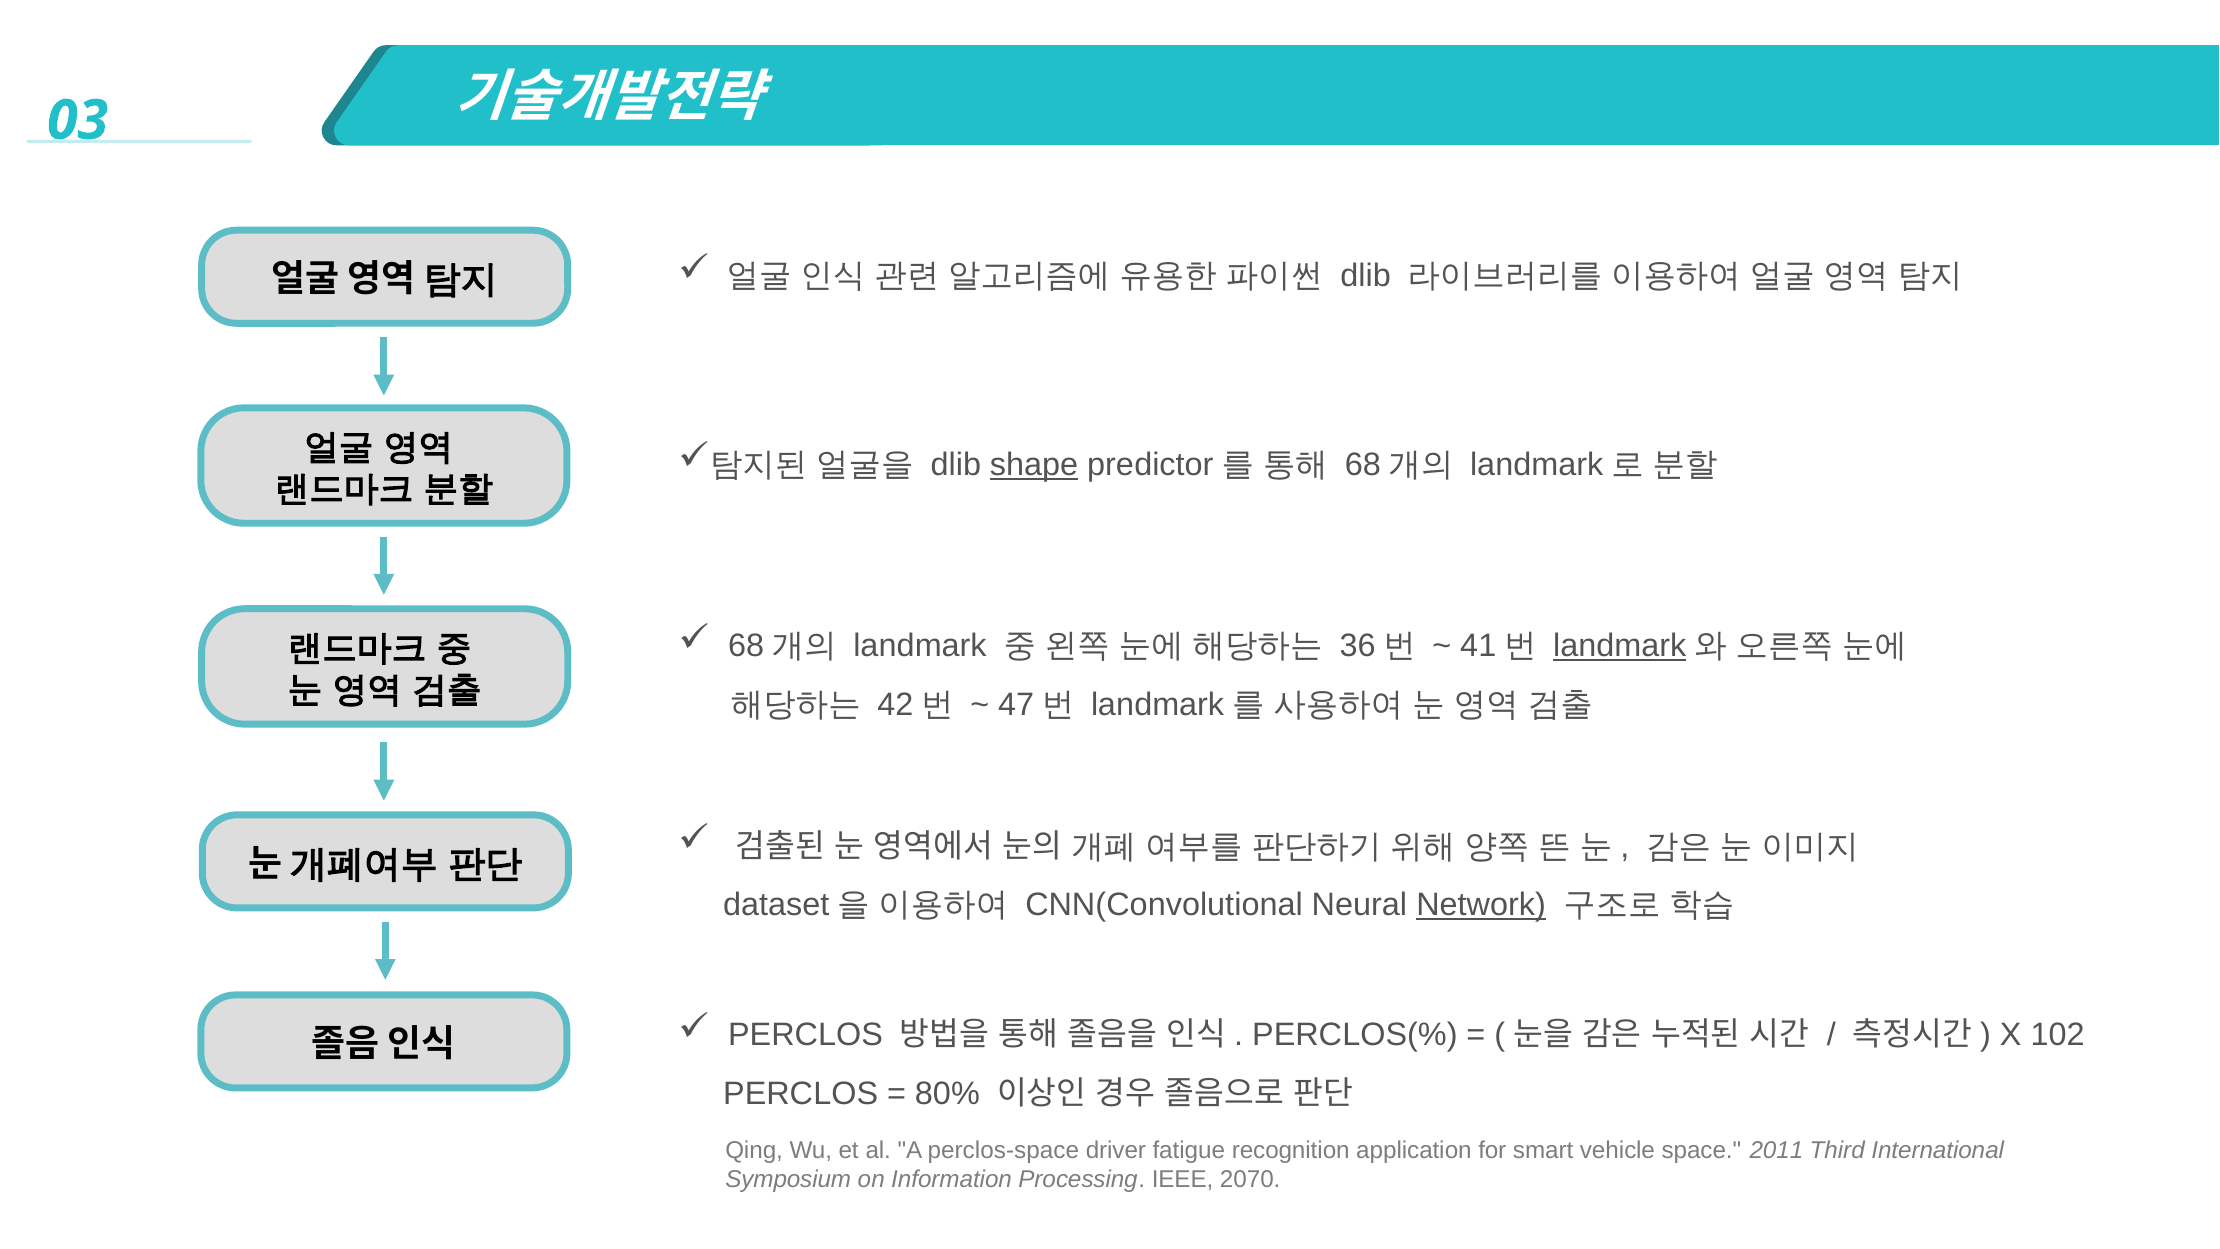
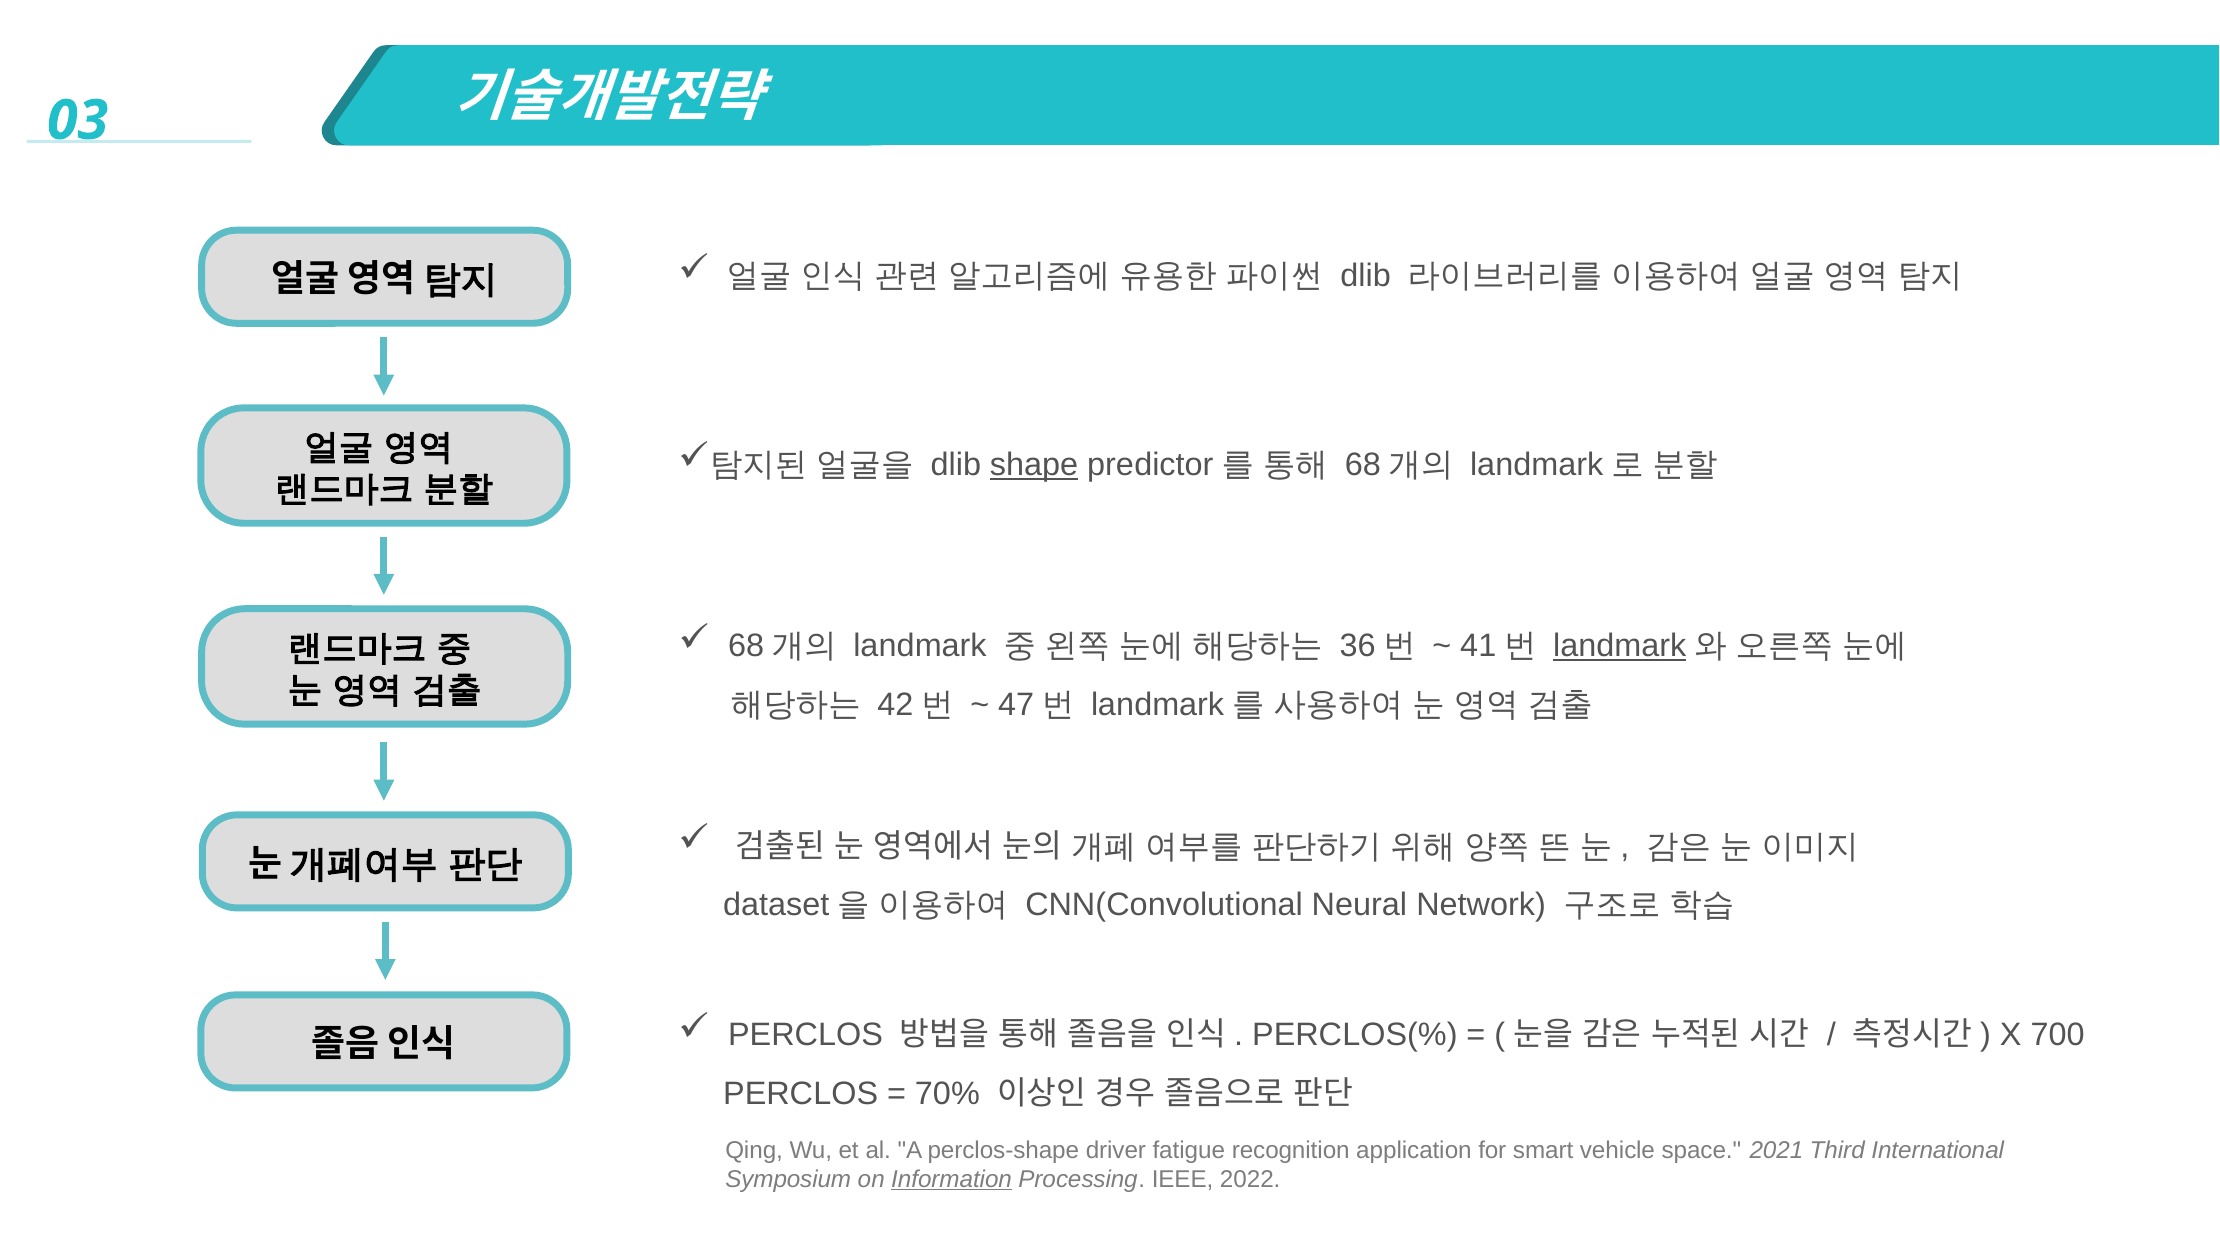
Network underline: present -> none (1481, 905)
102: 102 -> 700 (2058, 1035)
80%: 80% -> 70% (947, 1093)
perclos-space: perclos-space -> perclos-shape (1003, 1150)
2011: 2011 -> 2021 (1776, 1150)
Information underline: none -> present (952, 1179)
2070: 2070 -> 2022 (1250, 1179)
